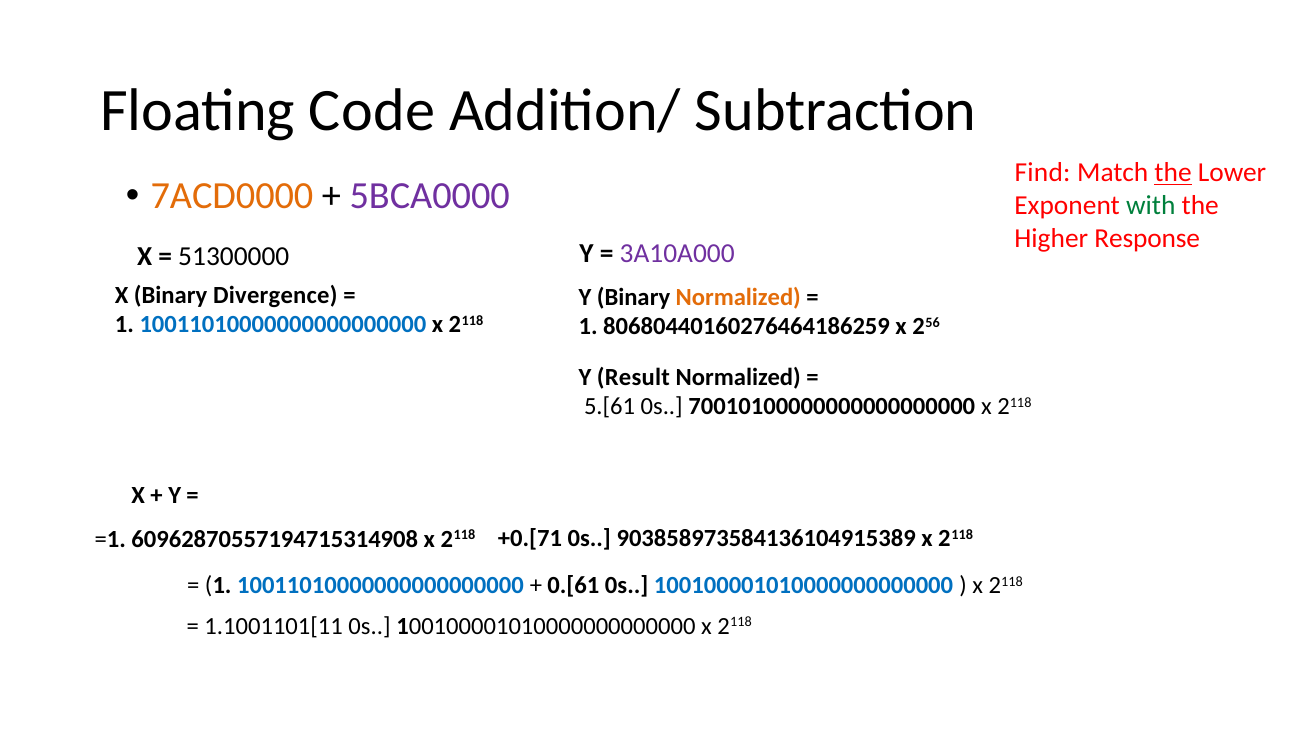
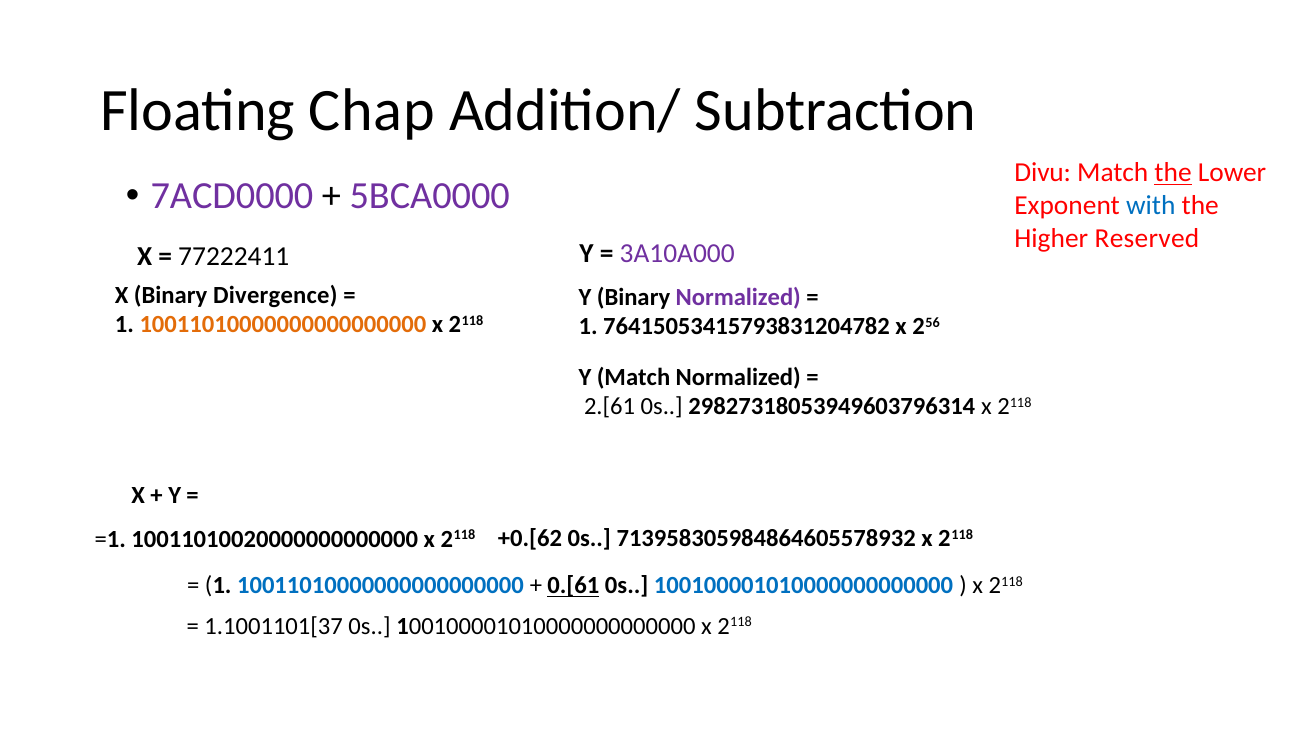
Code: Code -> Chap (372, 110)
Find: Find -> Divu (1043, 173)
7ACD0000 colour: orange -> purple (232, 196)
with colour: green -> blue (1151, 206)
Response: Response -> Reserved (1147, 238)
51300000: 51300000 -> 77222411 (234, 256)
Normalized colour: orange -> purple (738, 297)
10011010000000000000000 colour: blue -> orange (283, 325)
80680440160276464186259: 80680440160276464186259 -> 76415053415793831204782 (747, 327)
Y Result: Result -> Match (634, 377)
5.[61: 5.[61 -> 2.[61 (610, 407)
70010100000000000000000: 70010100000000000000000 -> 29827318053949603796314 (832, 407)
60962870557194715314908: 60962870557194715314908 -> 10011010020000000000000 (275, 539)
+0.[71: +0.[71 -> +0.[62 (530, 539)
903858973584136104915389: 903858973584136104915389 -> 713958305984864605578932 (766, 539)
0.[61 underline: none -> present (573, 586)
1.1001101[11: 1.1001101[11 -> 1.1001101[37 (274, 626)
